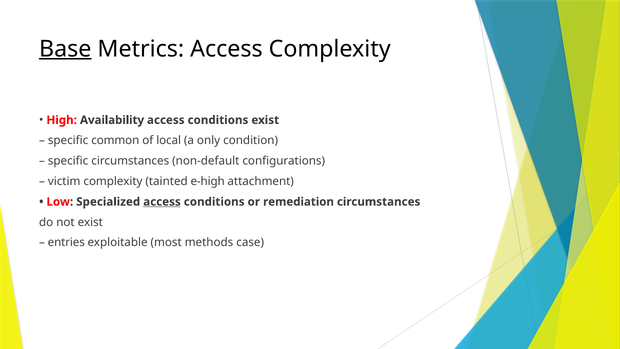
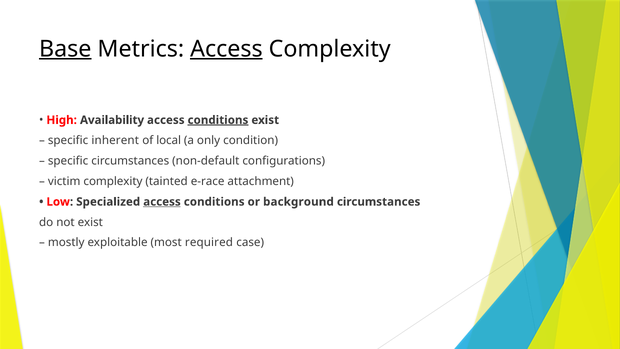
Access underline: none -> present (226, 49)
conditions underline: none -> present (218, 120)
common: common -> inherent (115, 140)
e-high: e-high -> e-race (208, 181)
remediation: remediation -> background (298, 202)
entries: entries -> mostly (66, 242)
methods: methods -> required (209, 242)
